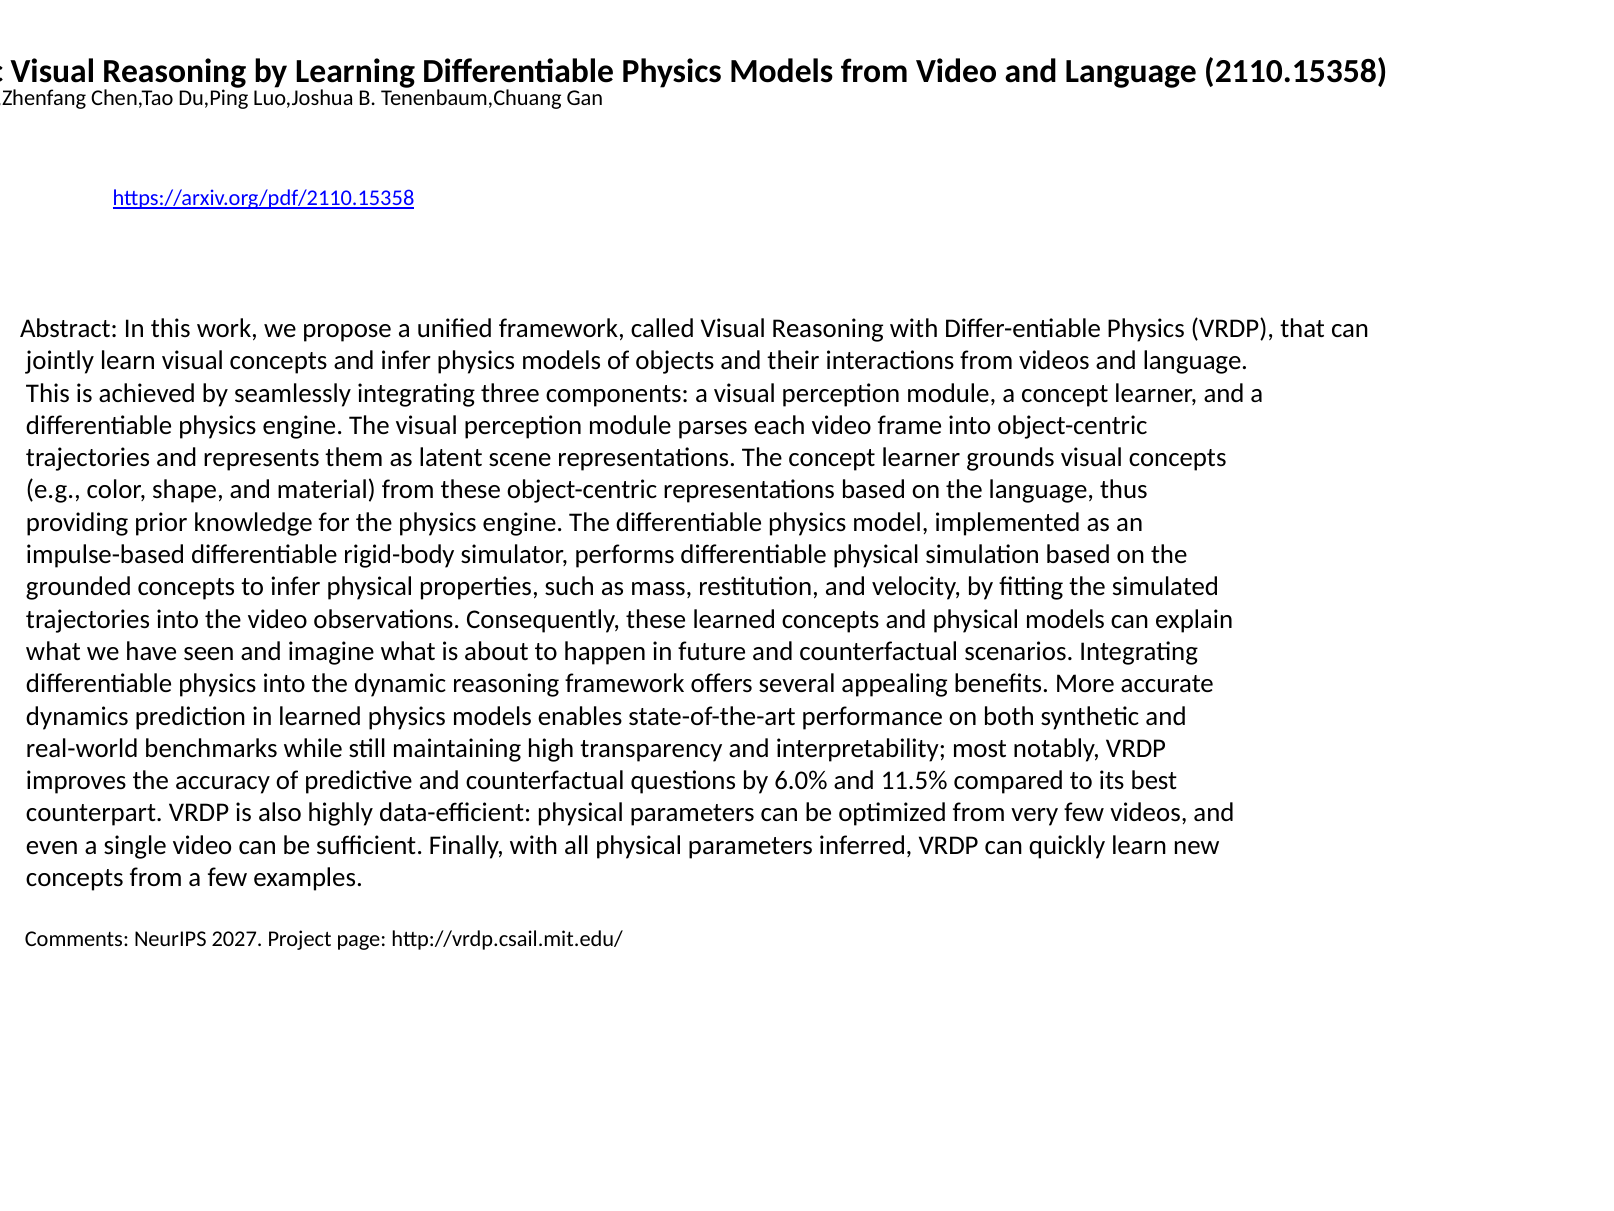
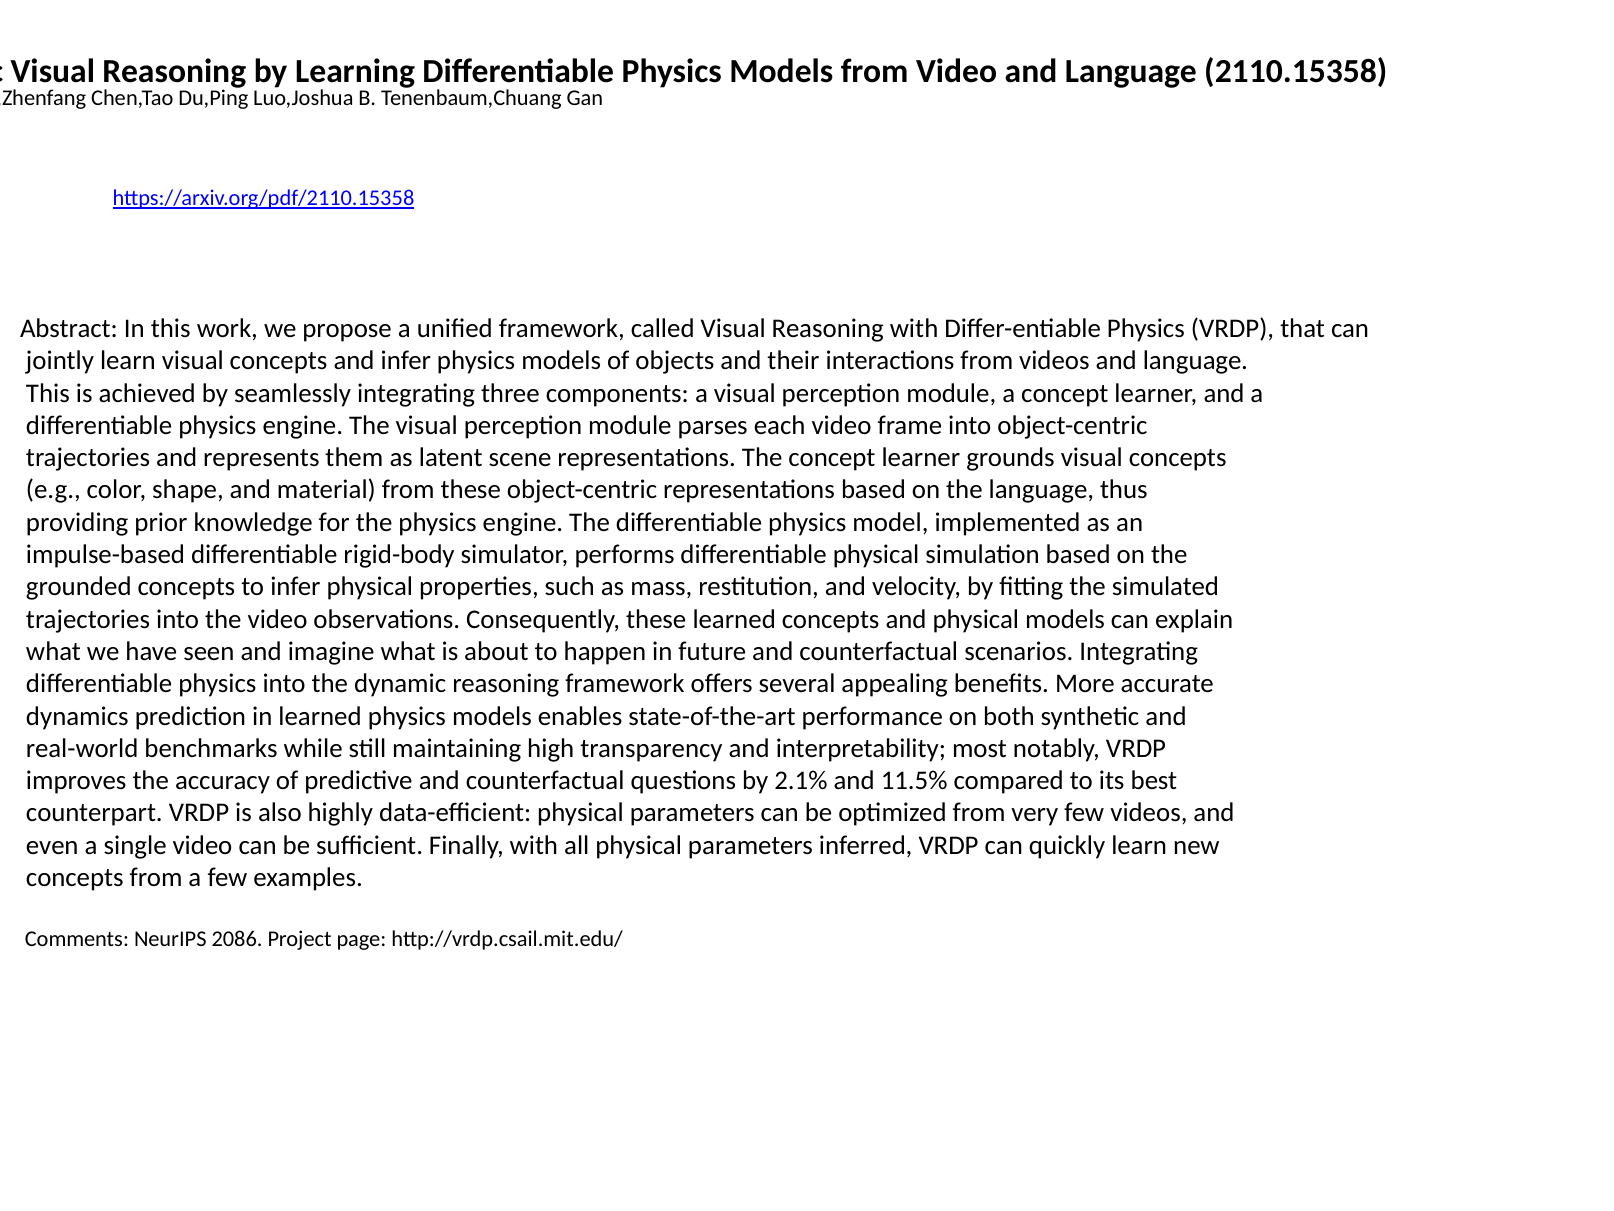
6.0%: 6.0% -> 2.1% (801, 780)
2027: 2027 -> 2086 (237, 939)
